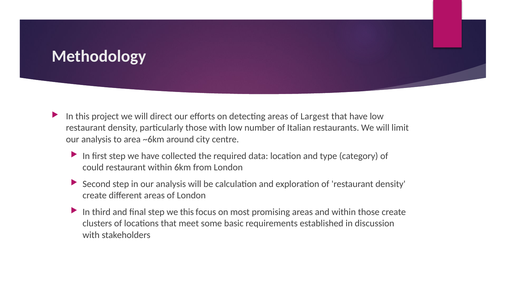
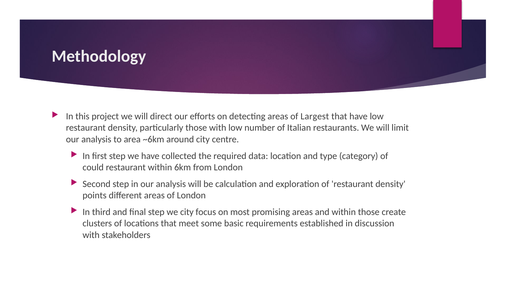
create: create -> points (95, 195)
we this: this -> city (187, 212)
